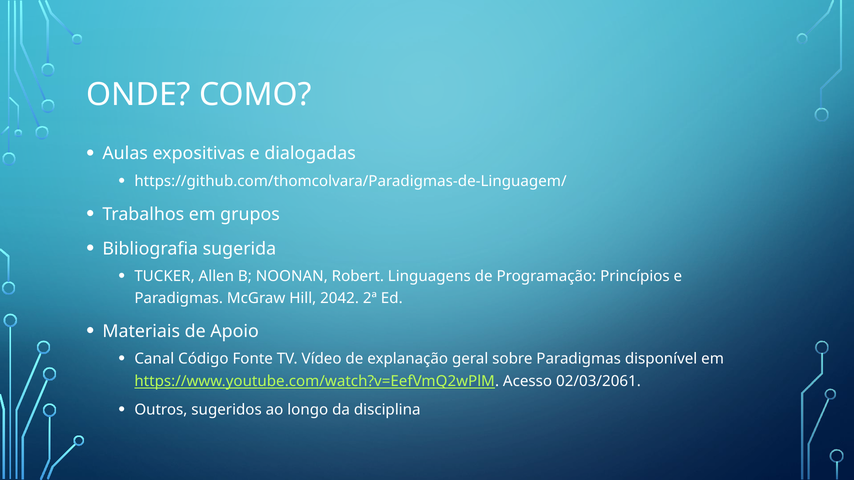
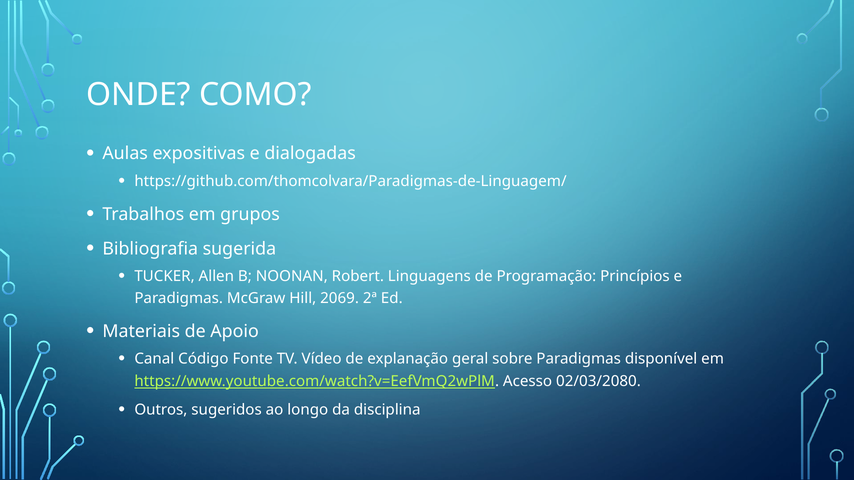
2042: 2042 -> 2069 (340, 298)
02/03/2061: 02/03/2061 -> 02/03/2080 (598, 381)
